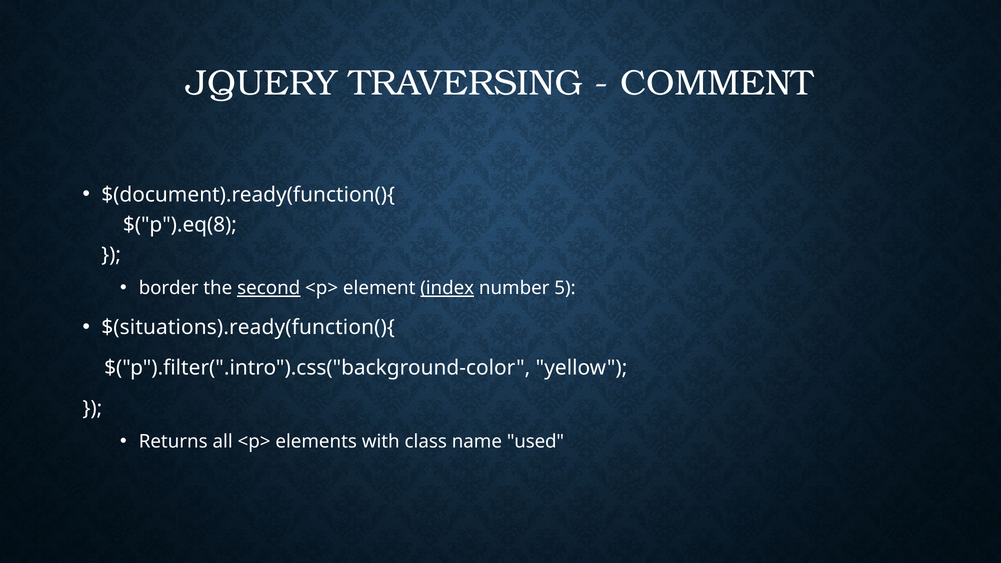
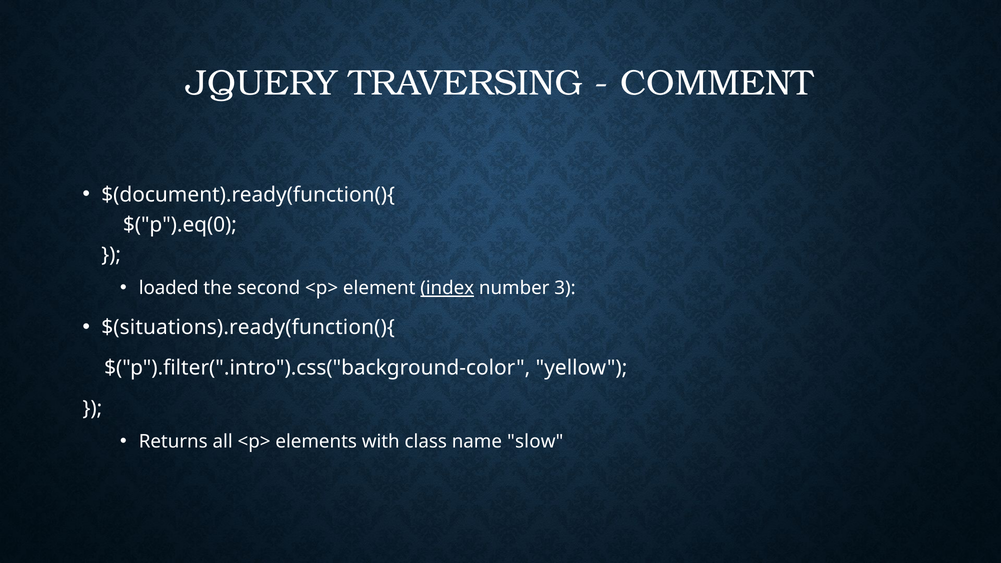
$("p").eq(8: $("p").eq(8 -> $("p").eq(0 (180, 225)
border: border -> loaded (169, 288)
second underline: present -> none (269, 288)
5: 5 -> 3 (565, 288)
used: used -> slow (535, 442)
